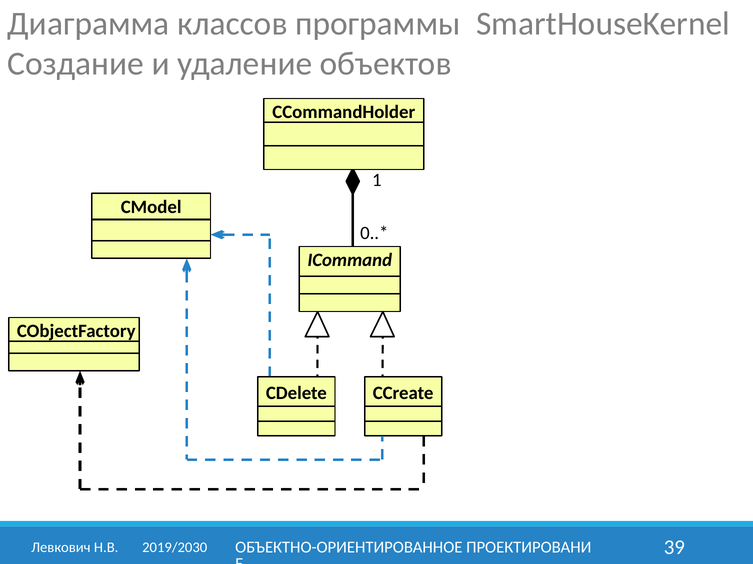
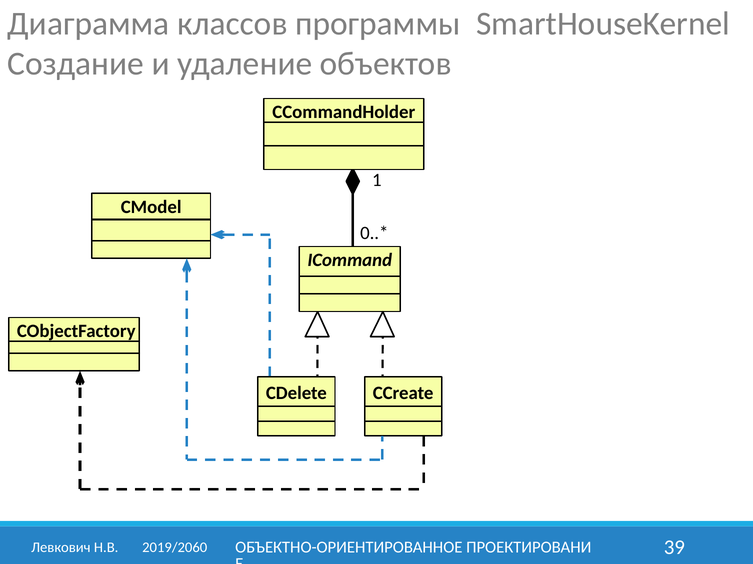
2019/2030: 2019/2030 -> 2019/2060 (175, 548)
